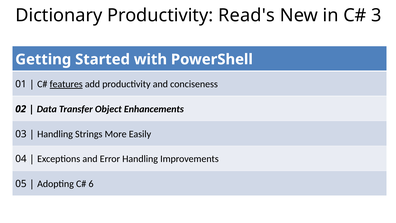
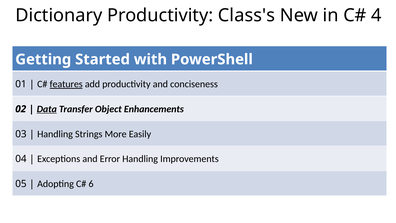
Read's: Read's -> Class's (247, 15)
3: 3 -> 4 (376, 15)
Data underline: none -> present (47, 109)
